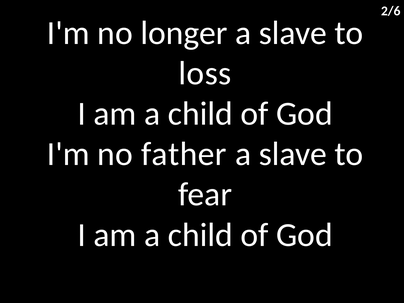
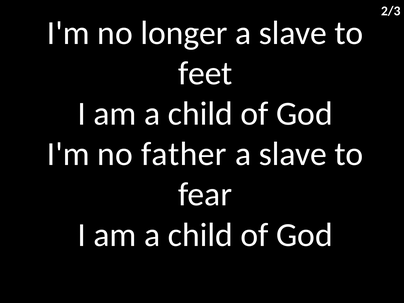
2/6: 2/6 -> 2/3 (391, 11)
loss: loss -> feet (205, 73)
